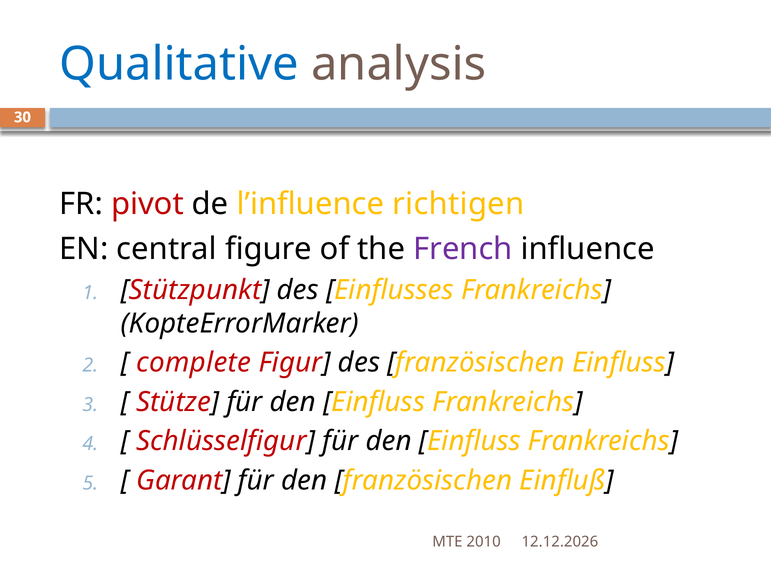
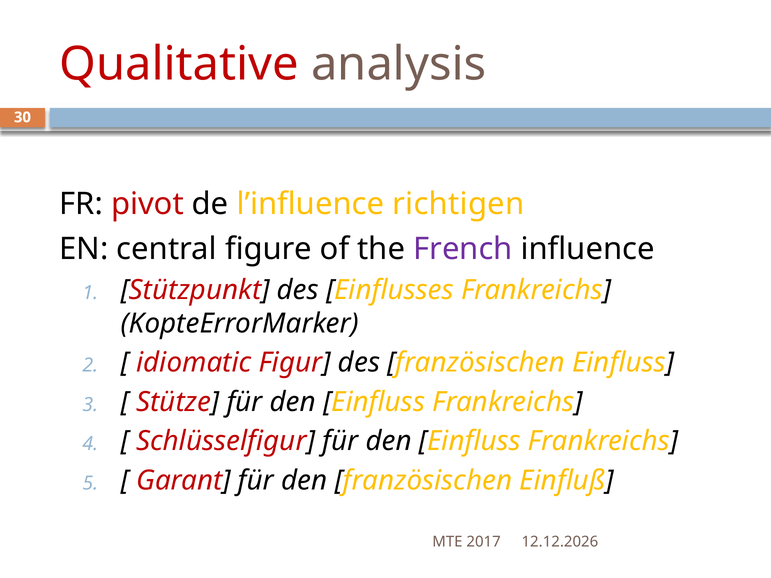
Qualitative colour: blue -> red (179, 64)
complete: complete -> idiomatic (194, 363)
2010: 2010 -> 2017 (484, 542)
